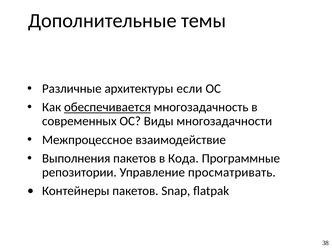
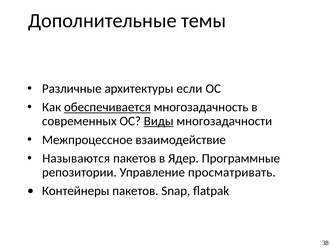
Виды underline: none -> present (159, 121)
Выполнения: Выполнения -> Называются (76, 158)
Кода: Кода -> Ядер (183, 158)
